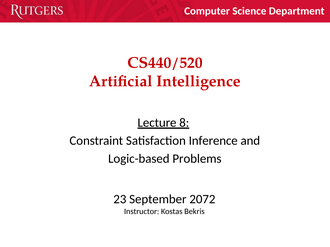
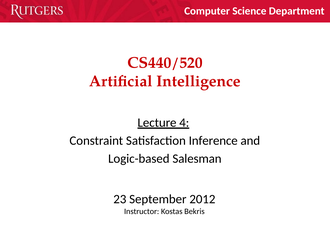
8: 8 -> 4 (184, 123)
Problems: Problems -> Salesman (197, 159)
2072: 2072 -> 2012 (202, 199)
